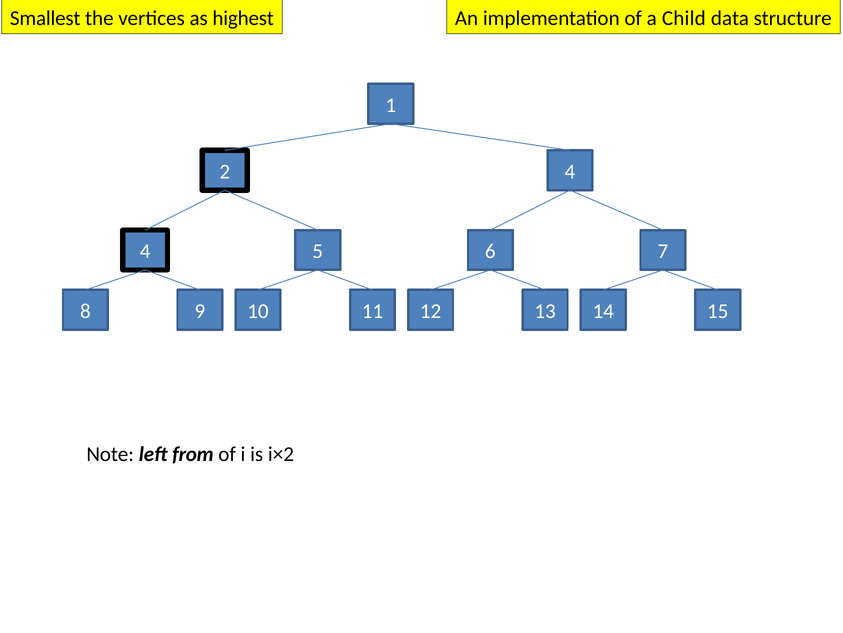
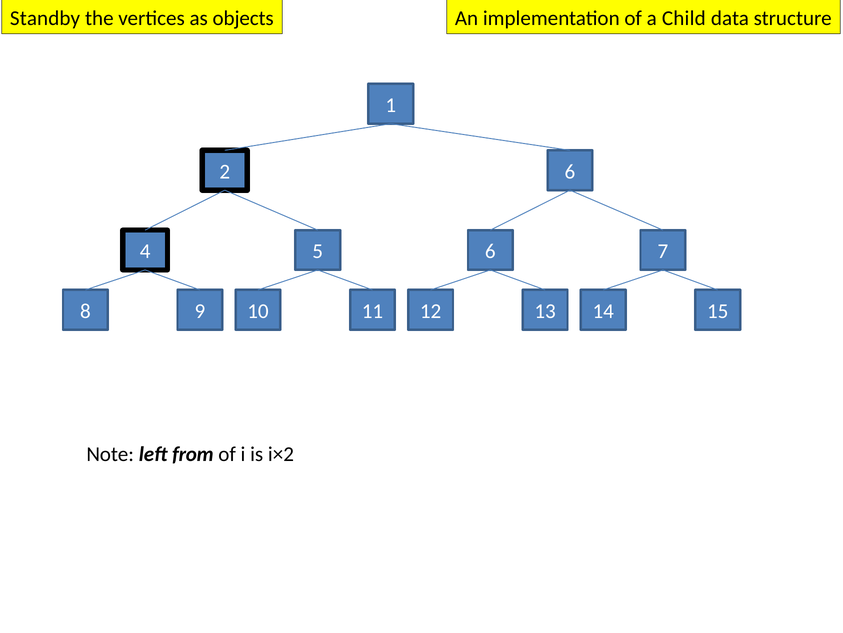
Smallest: Smallest -> Standby (45, 18)
highest: highest -> objects (243, 18)
2 4: 4 -> 6 (570, 172)
